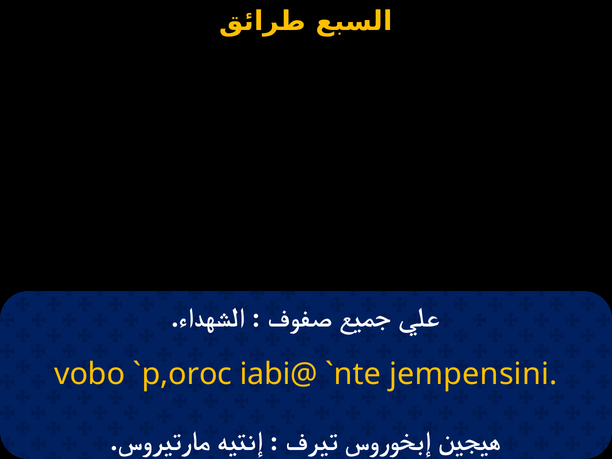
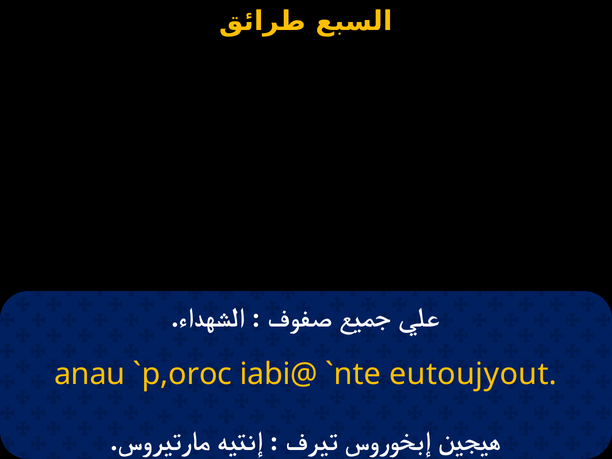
vobo: vobo -> anau (90, 374)
jempensini: jempensini -> eutoujyout (473, 374)
